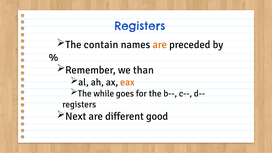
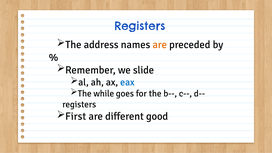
contain: contain -> address (101, 45)
than: than -> slide (143, 70)
eax colour: orange -> blue (127, 82)
Next: Next -> First (76, 116)
